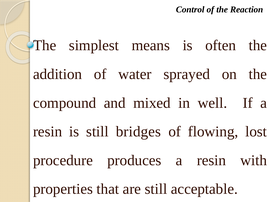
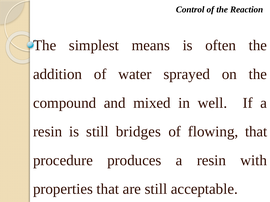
flowing lost: lost -> that (256, 132)
